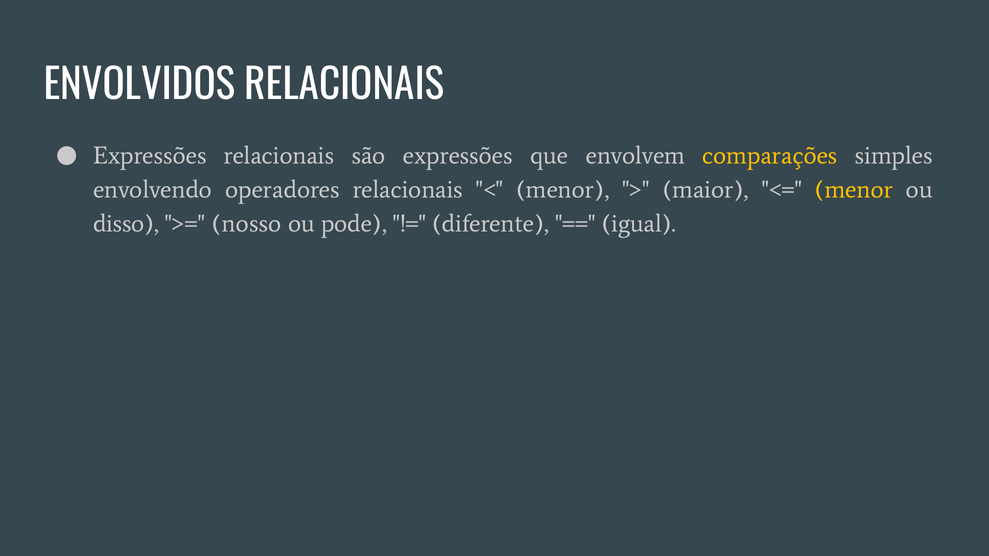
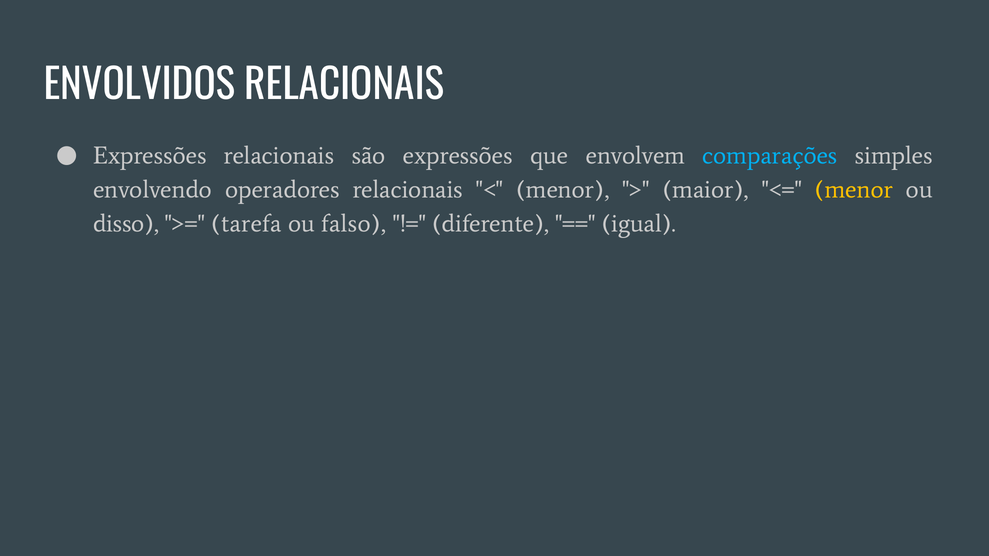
comparações colour: yellow -> light blue (770, 156)
nosso: nosso -> tarefa (247, 224)
pode: pode -> falso (354, 224)
